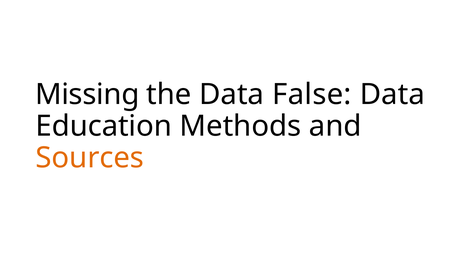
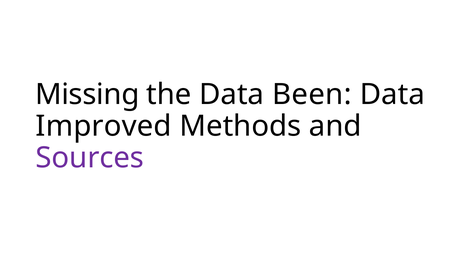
False: False -> Been (312, 95)
Education: Education -> Improved (104, 126)
Sources colour: orange -> purple (90, 158)
